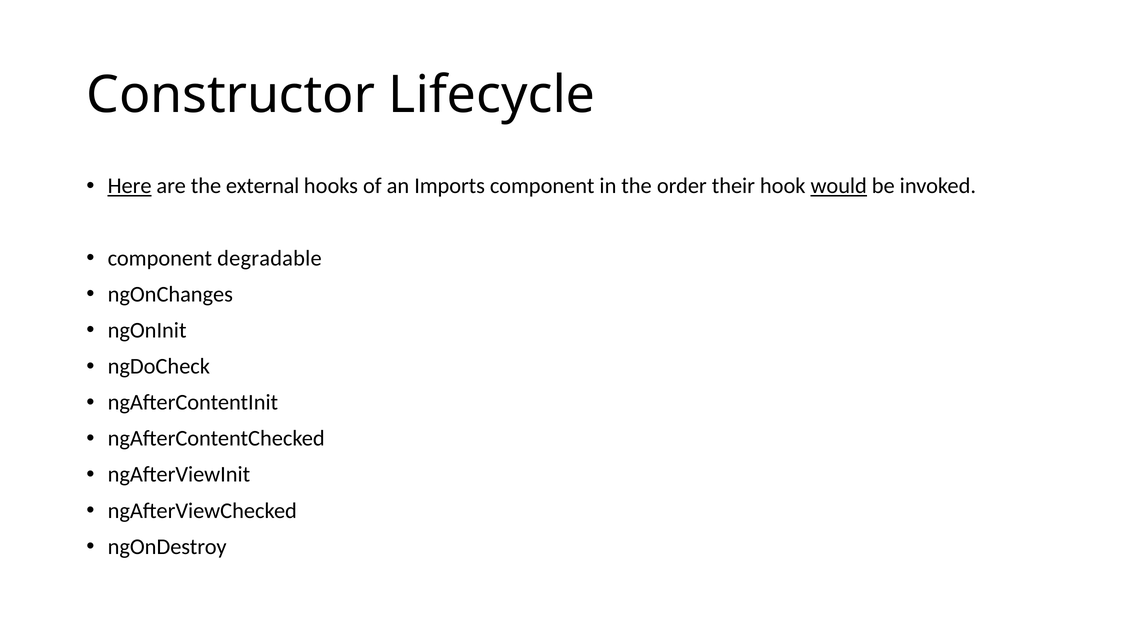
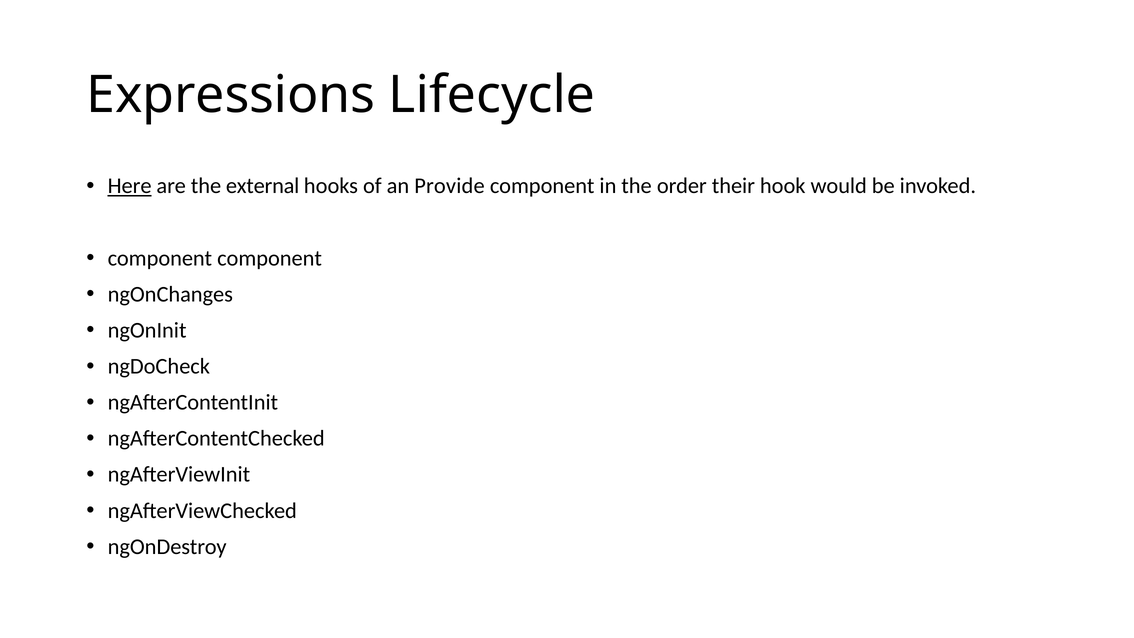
Constructor: Constructor -> Expressions (231, 95)
Imports: Imports -> Provide (449, 186)
would underline: present -> none (839, 186)
component degradable: degradable -> component (270, 258)
